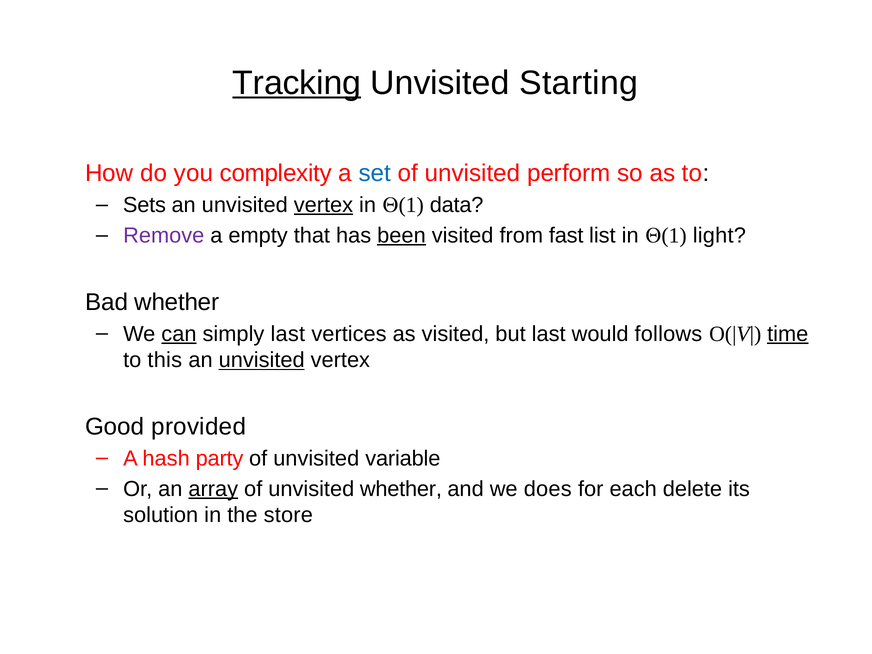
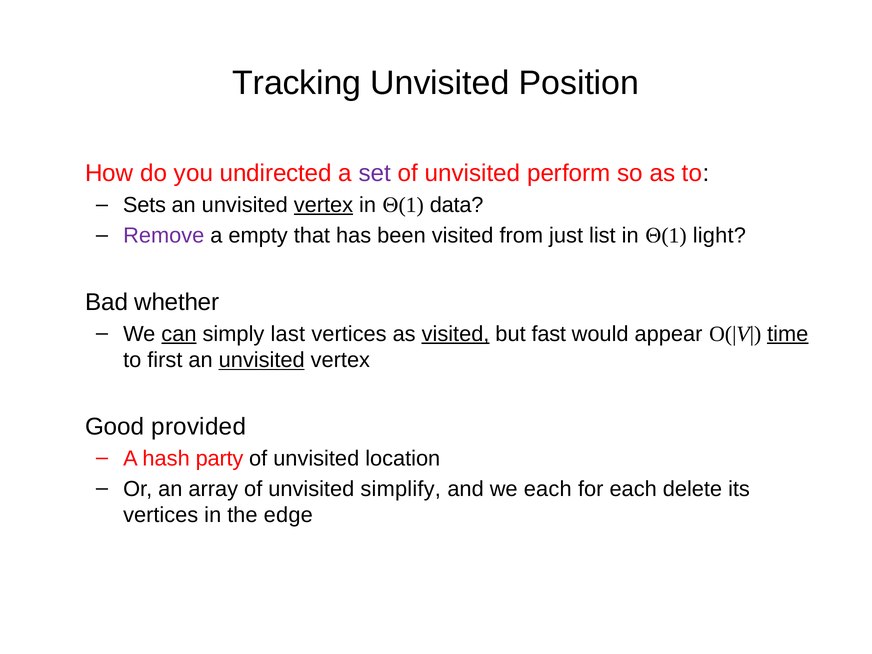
Tracking underline: present -> none (297, 83)
Starting: Starting -> Position (579, 83)
complexity: complexity -> undirected (276, 173)
set colour: blue -> purple (375, 173)
been underline: present -> none (401, 236)
fast: fast -> just (566, 236)
visited underline: none -> present (456, 334)
but last: last -> fast (549, 334)
follows: follows -> appear (669, 334)
this: this -> first (165, 360)
variable: variable -> location (403, 458)
array underline: present -> none (213, 489)
unvisited whether: whether -> simplify (401, 489)
we does: does -> each (548, 489)
solution: solution -> vertices (161, 515)
store: store -> edge (288, 515)
